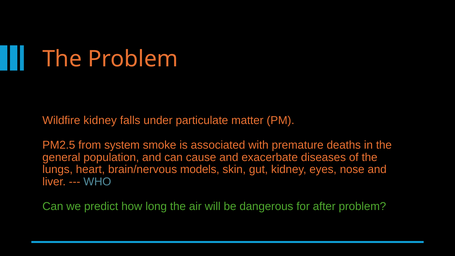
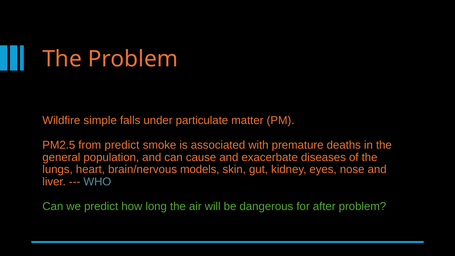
Wildfire kidney: kidney -> simple (100, 120)
from system: system -> predict (122, 145)
